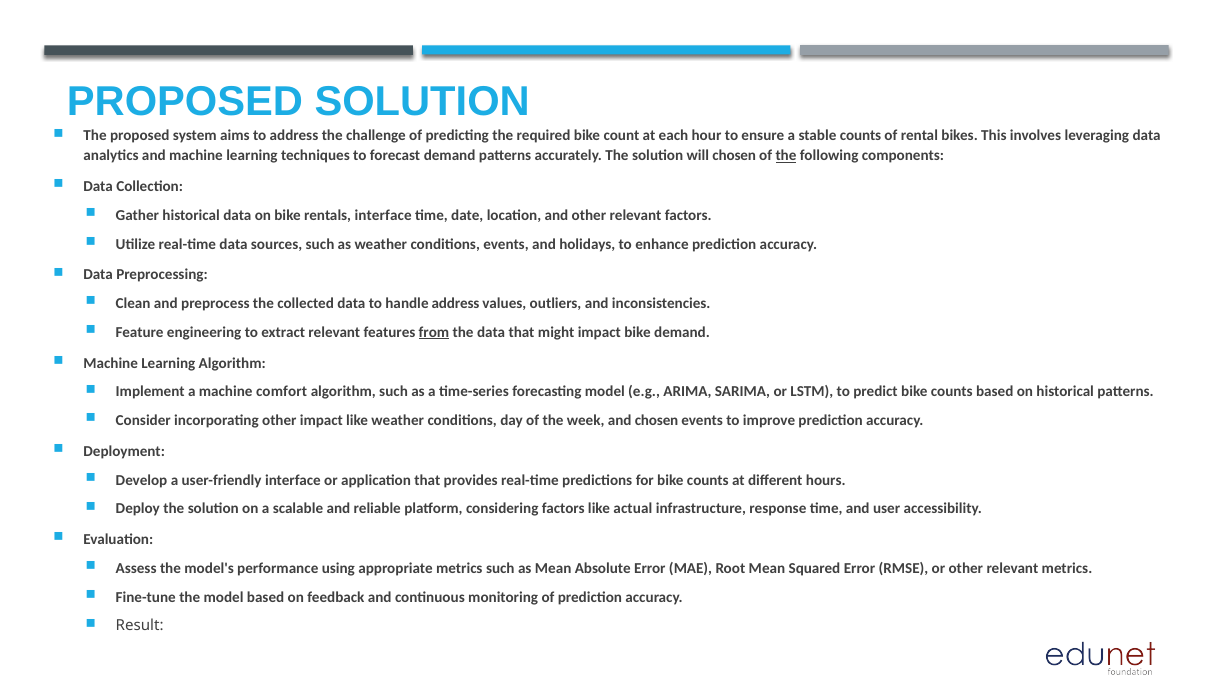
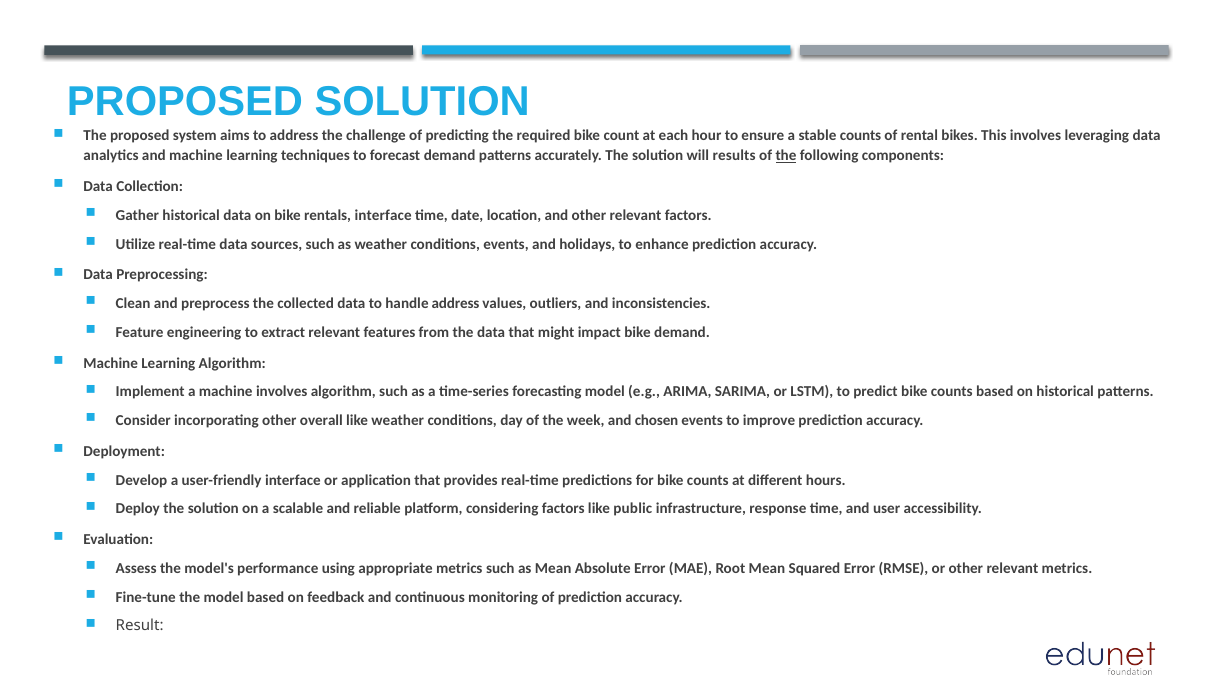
will chosen: chosen -> results (734, 156)
from underline: present -> none (434, 333)
machine comfort: comfort -> involves (282, 392)
other impact: impact -> overall (321, 421)
actual: actual -> public (633, 509)
